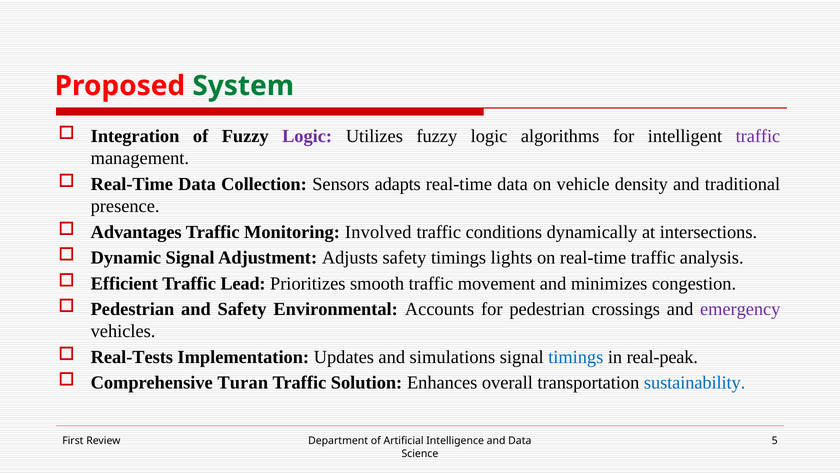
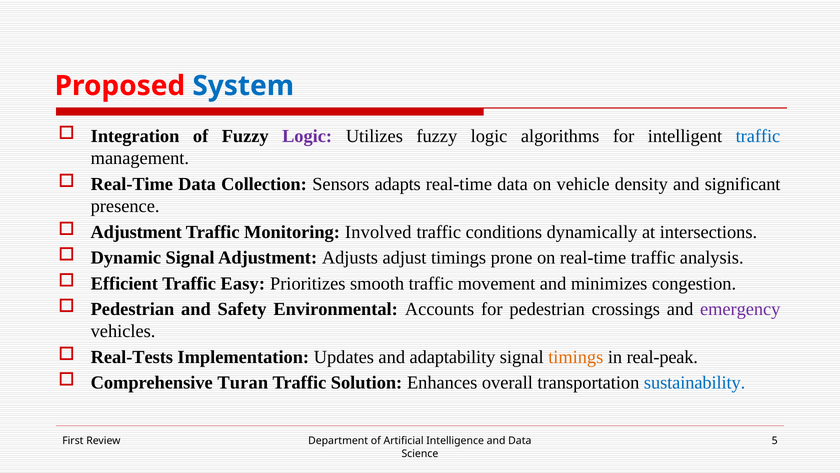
System colour: green -> blue (243, 86)
traffic colour: purple -> blue (758, 136)
traditional: traditional -> significant (743, 184)
Advantages: Advantages -> Adjustment (136, 232)
Adjusts safety: safety -> adjust (404, 257)
lights: lights -> prone (512, 257)
Lead: Lead -> Easy (243, 283)
simulations: simulations -> adaptability (452, 357)
timings colour: blue -> orange (576, 357)
